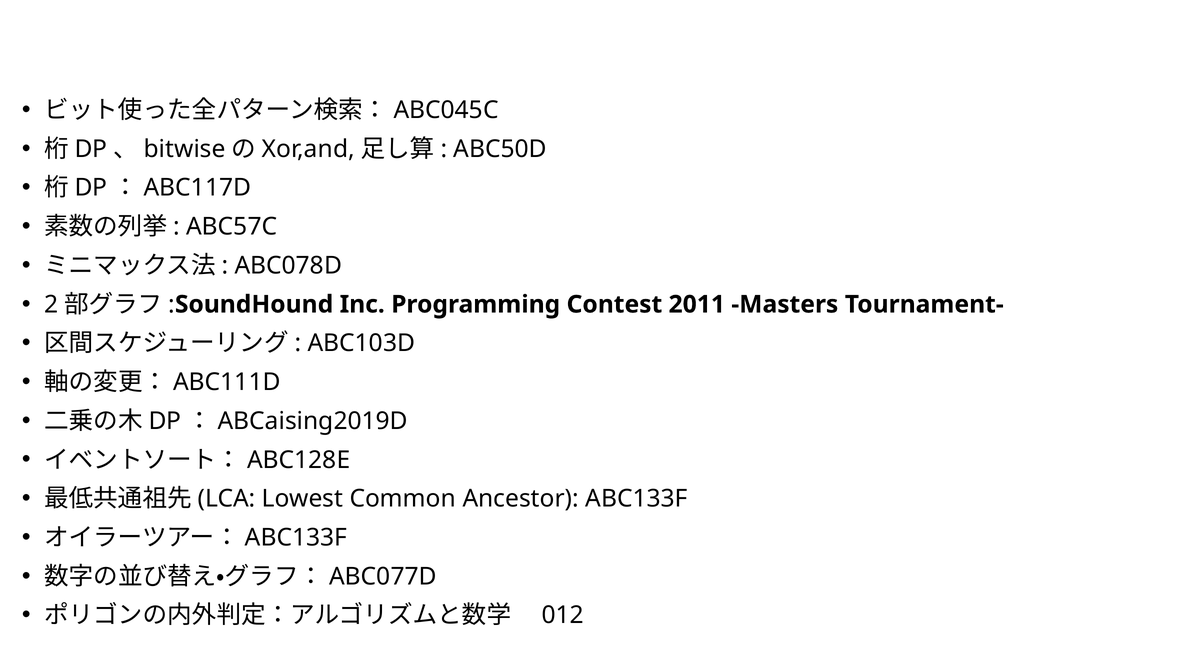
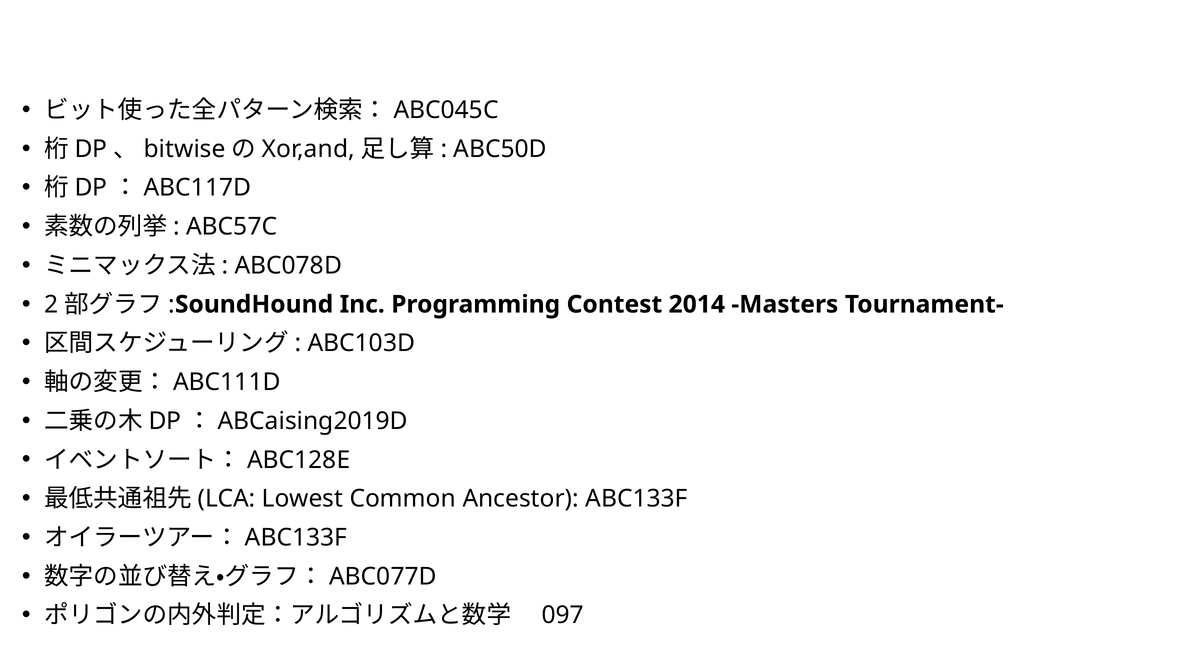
2011: 2011 -> 2014 (697, 304)
012: 012 -> 097 (563, 615)
